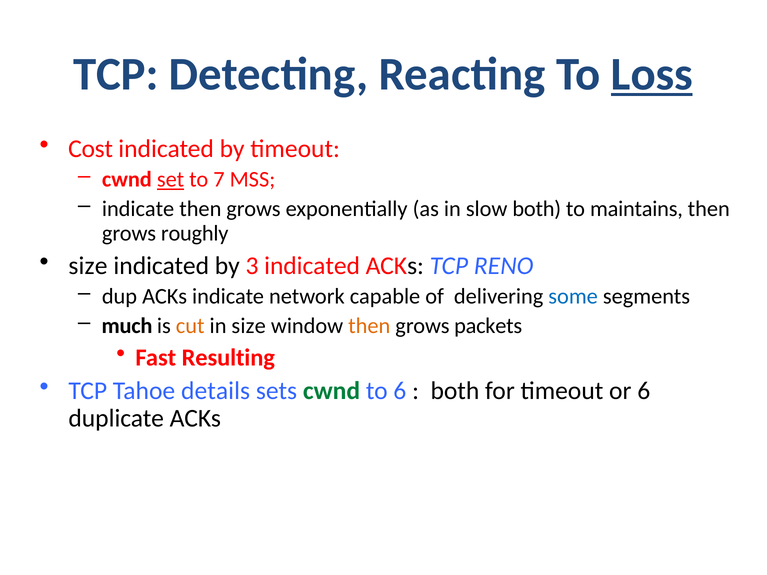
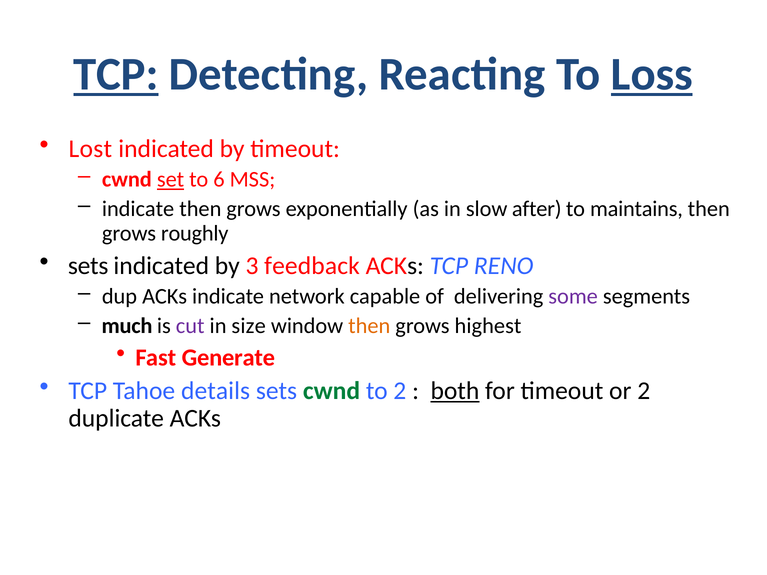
TCP underline: none -> present (116, 74)
Cost: Cost -> Lost (90, 149)
7: 7 -> 6 (219, 180)
slow both: both -> after (537, 209)
size: size -> sets (88, 266)
3 indicated: indicated -> feedback (312, 266)
some colour: blue -> purple (573, 297)
cut colour: orange -> purple (190, 326)
packets: packets -> highest (488, 326)
Resulting: Resulting -> Generate (228, 358)
to 6: 6 -> 2 (400, 391)
both underline: none -> present (455, 391)
or 6: 6 -> 2 (644, 391)
